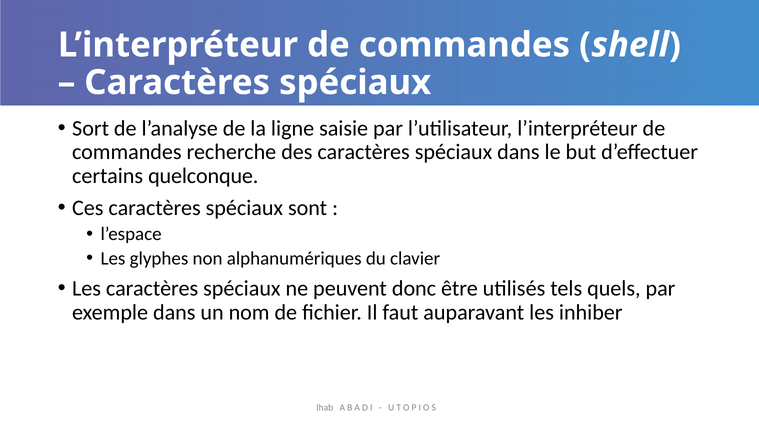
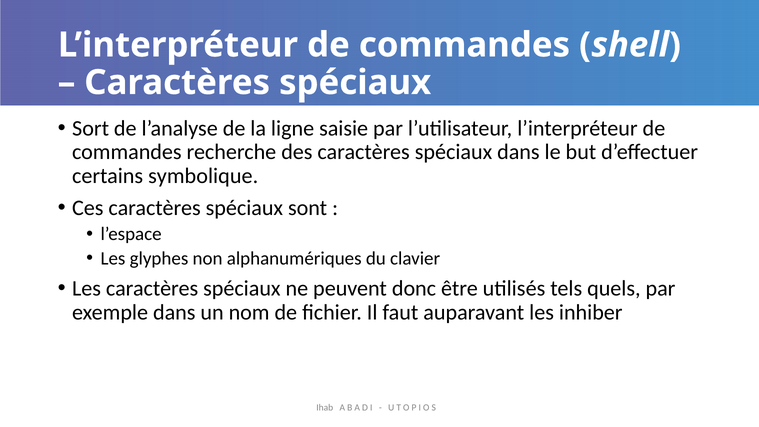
quelconque: quelconque -> symbolique (203, 176)
